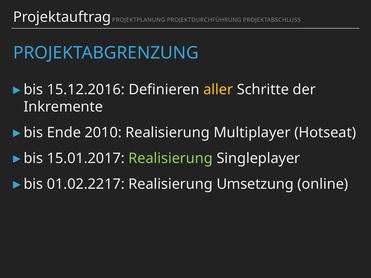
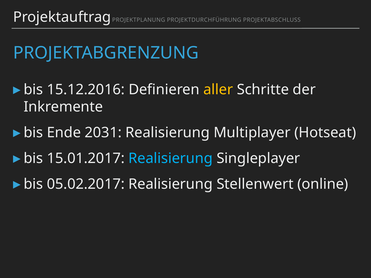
2010: 2010 -> 2031 (103, 133)
Realisierung colour: light green -> light blue (171, 158)
01.02.2217: 01.02.2217 -> 05.02.2017 (86, 184)
Umsetzung: Umsetzung -> Stellenwert (255, 184)
